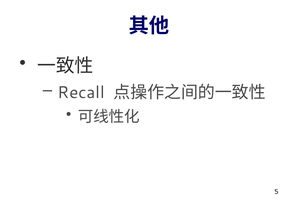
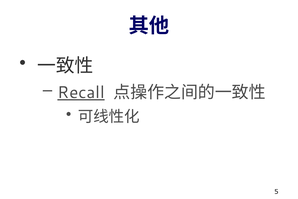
Recall underline: none -> present (81, 92)
